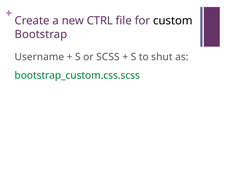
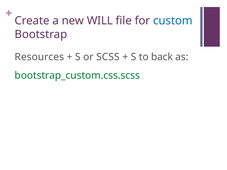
CTRL: CTRL -> WILL (100, 21)
custom colour: black -> blue (173, 21)
Username: Username -> Resources (39, 57)
shut: shut -> back (162, 57)
